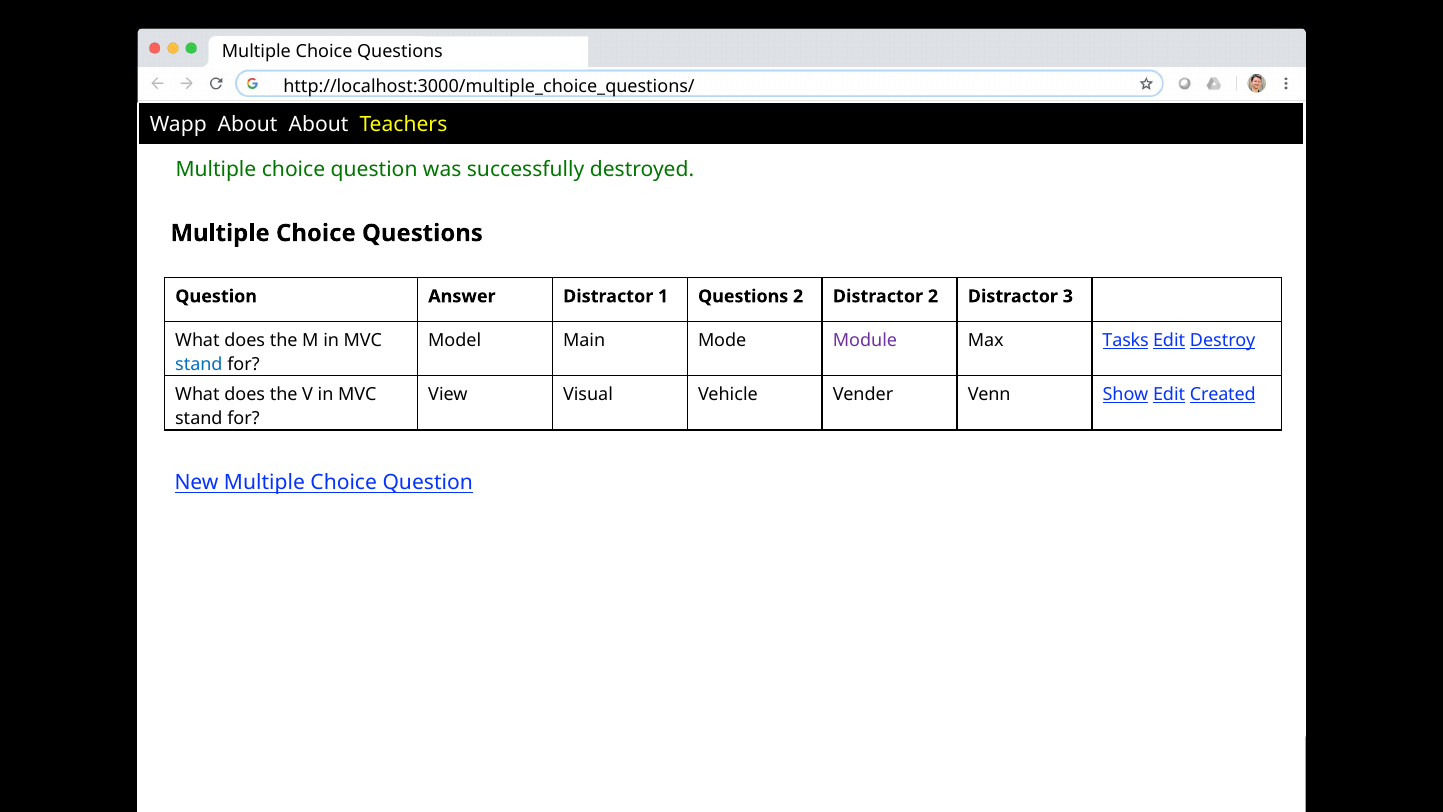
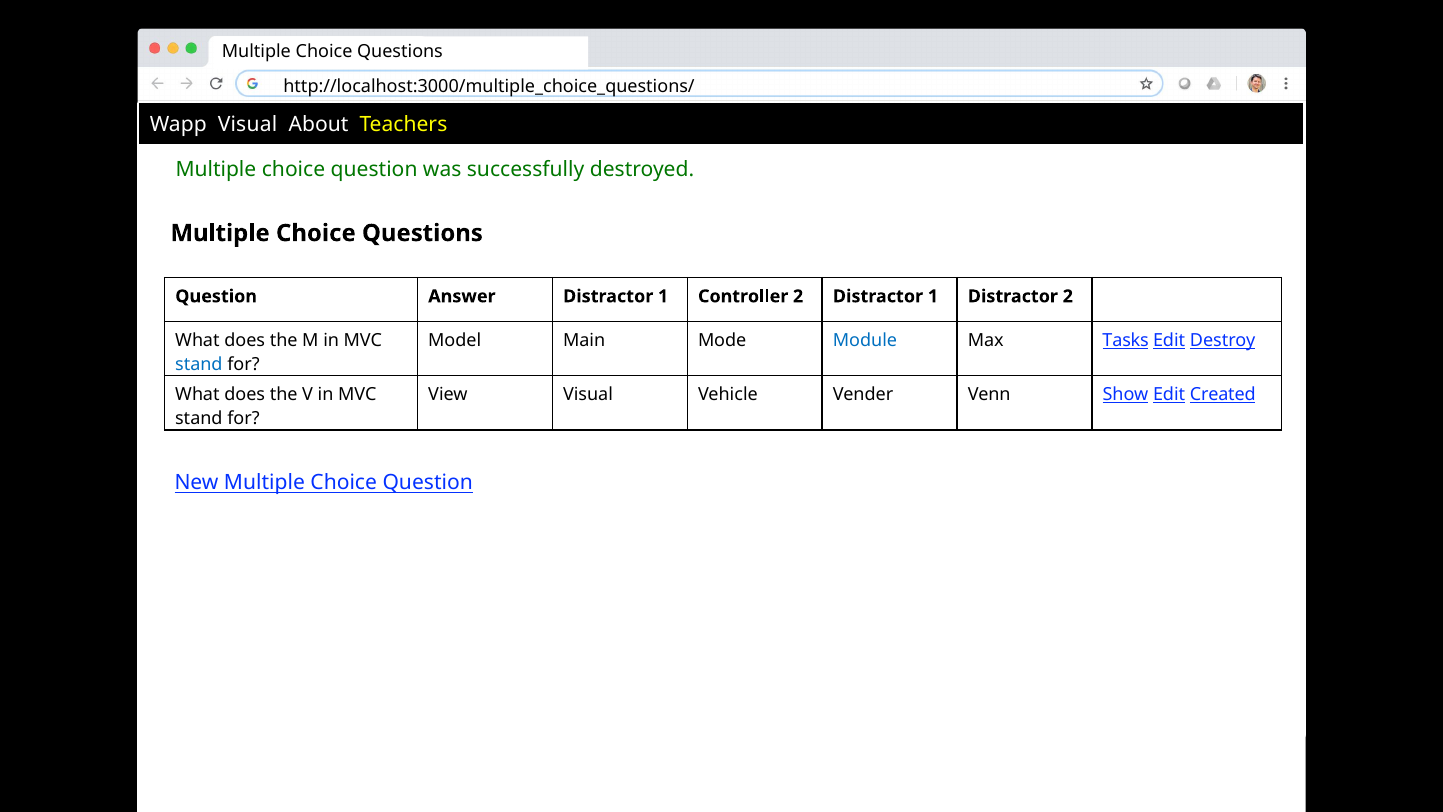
Wapp About: About -> Visual (247, 125)
1 Questions: Questions -> Controller (743, 296)
2 Distractor 2: 2 -> 1 (933, 296)
Distractor 3: 3 -> 2 (1068, 296)
Module colour: purple -> blue (865, 340)
